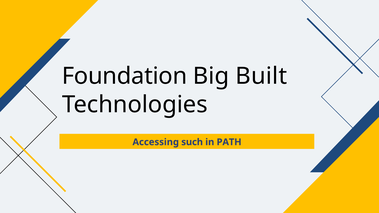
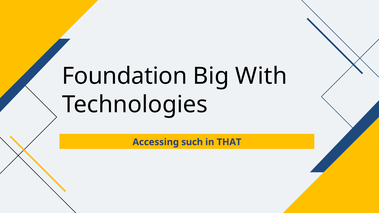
Built: Built -> With (261, 76)
PATH: PATH -> THAT (229, 142)
